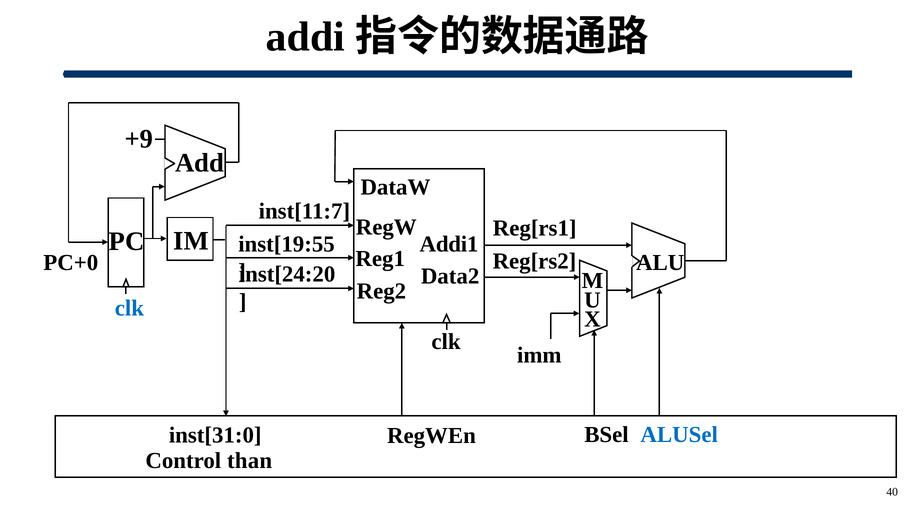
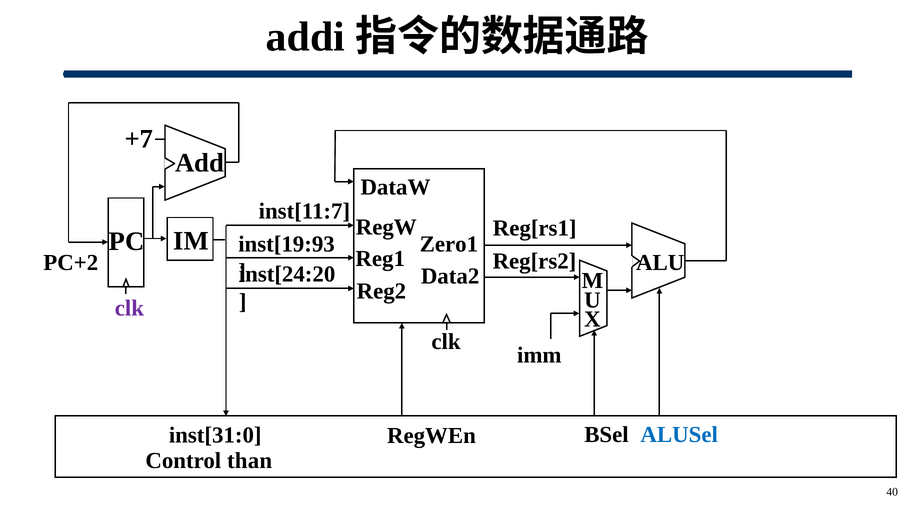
+9: +9 -> +7 (139, 139)
Addi1: Addi1 -> Zero1 (449, 244)
inst[19:55: inst[19:55 -> inst[19:93 (287, 244)
PC+0: PC+0 -> PC+2 (71, 263)
clk colour: blue -> purple (129, 308)
